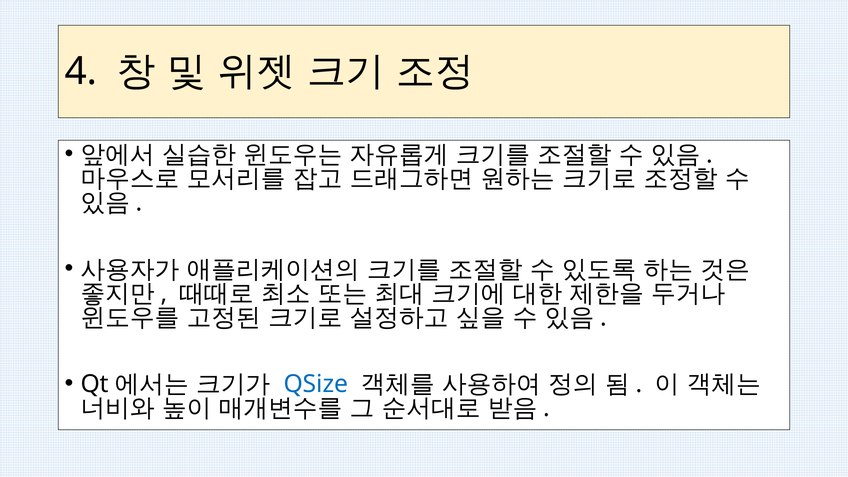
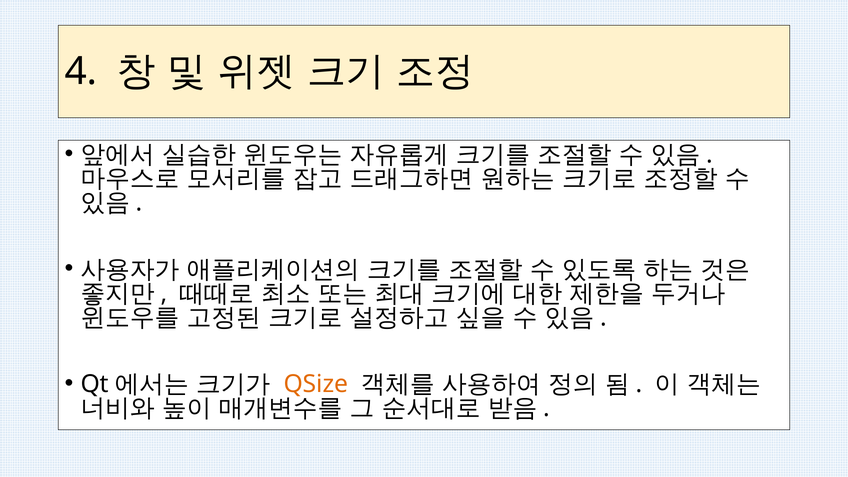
QSize colour: blue -> orange (316, 384)
